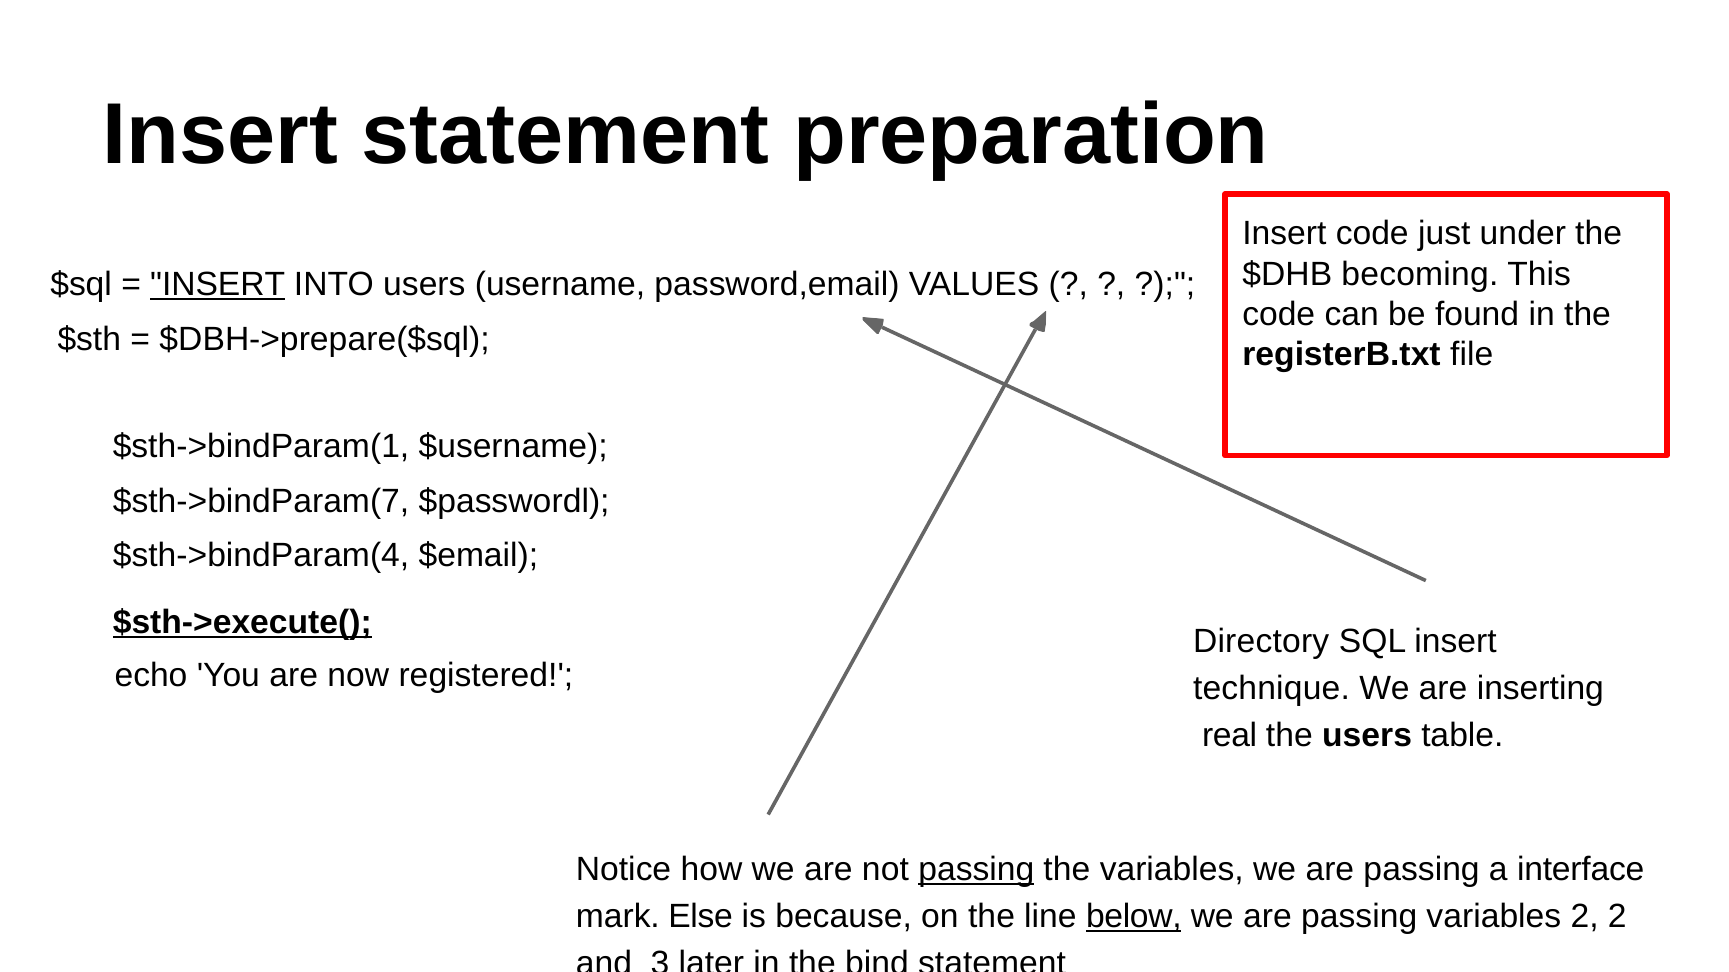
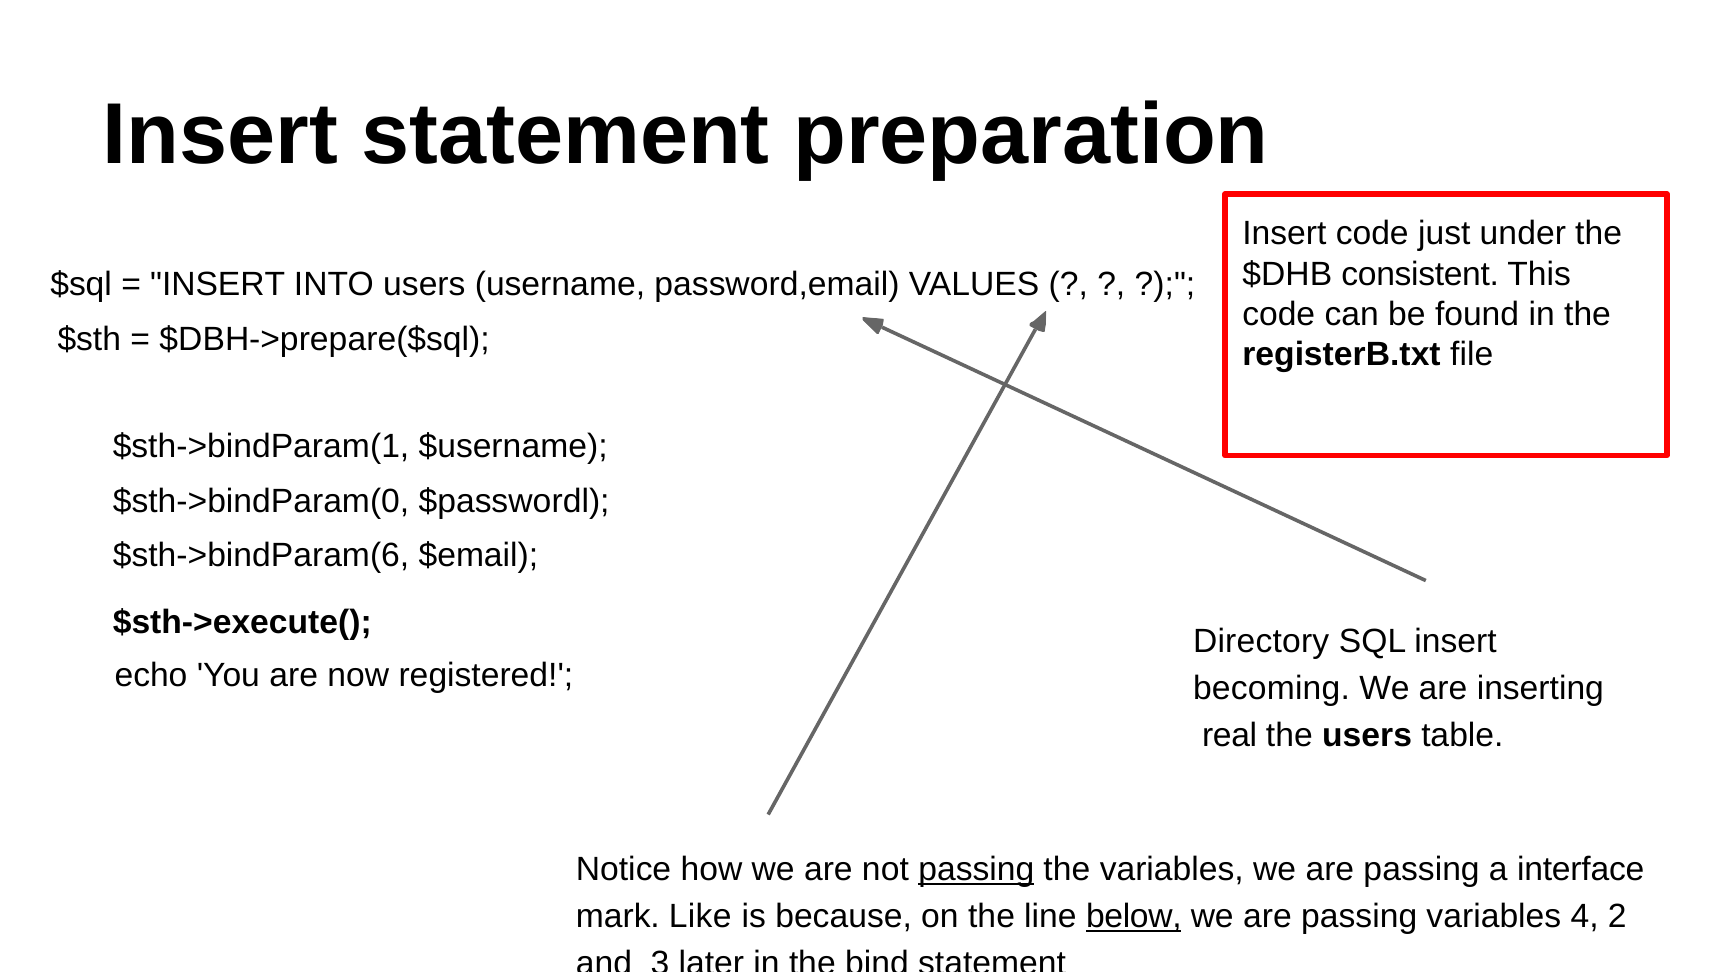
becoming: becoming -> consistent (1420, 274)
INSERT underline: present -> none (218, 285)
$sth->bindParam(7: $sth->bindParam(7 -> $sth->bindParam(0 (261, 501)
$sth->bindParam(4: $sth->bindParam(4 -> $sth->bindParam(6 (261, 556)
$sth->execute( underline: present -> none (242, 623)
technique: technique -> becoming (1271, 689)
Else: Else -> Like (700, 917)
variables 2: 2 -> 4 (1585, 917)
